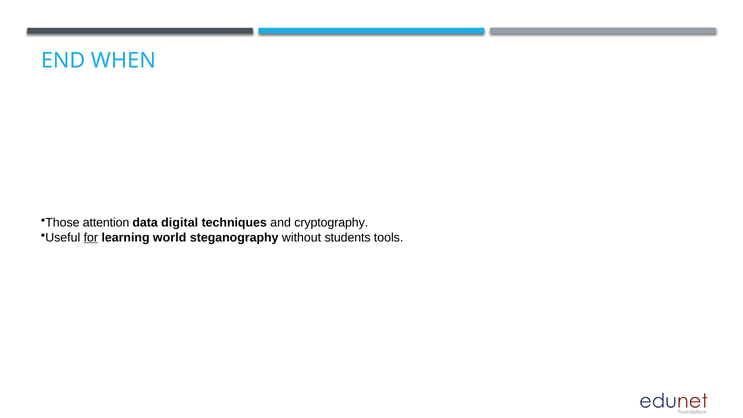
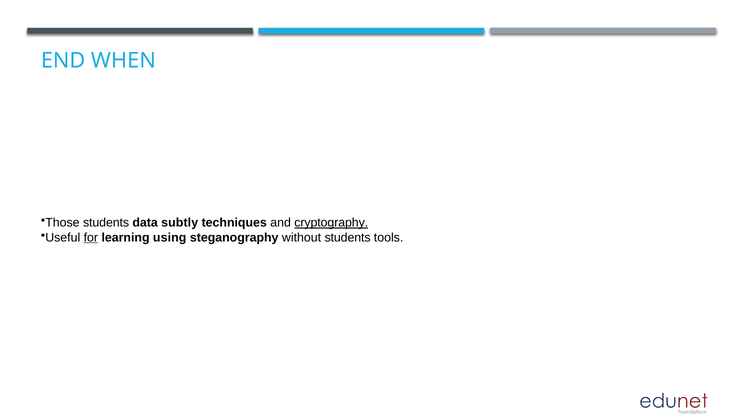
Those attention: attention -> students (106, 223)
digital: digital -> subtly (180, 223)
cryptography underline: none -> present (331, 223)
world: world -> using (170, 237)
